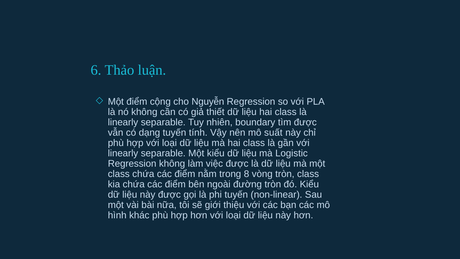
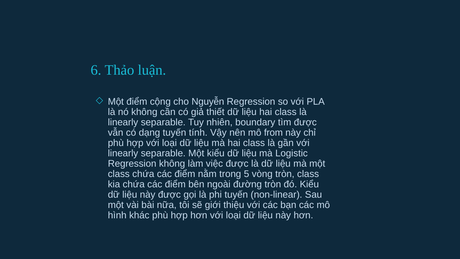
suất: suất -> from (273, 132)
8: 8 -> 5 (247, 174)
